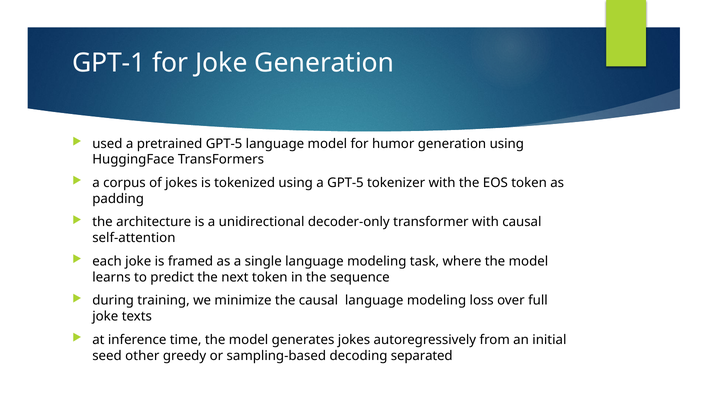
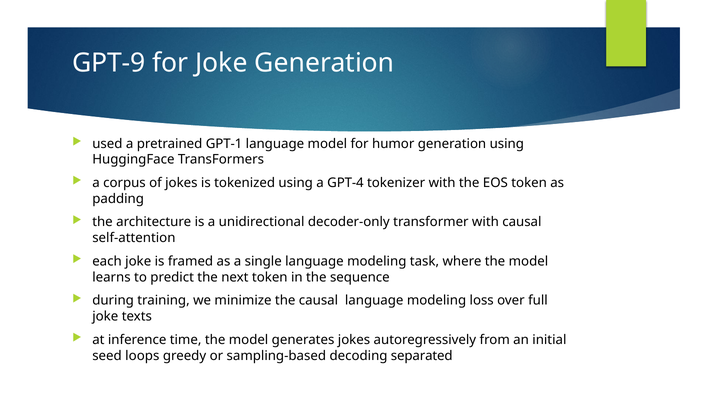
GPT-1: GPT-1 -> GPT-9 (109, 63)
pretrained GPT-5: GPT-5 -> GPT-1 (224, 144)
a GPT-5: GPT-5 -> GPT-4 (345, 183)
other: other -> loops (142, 356)
